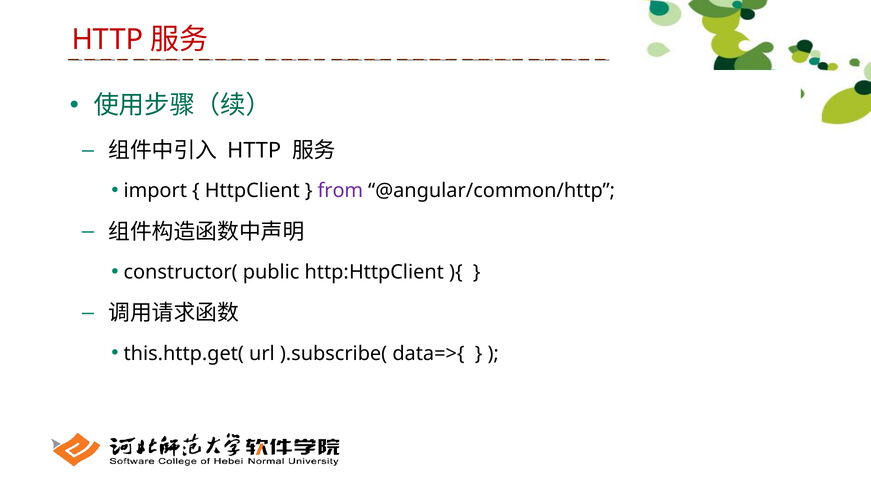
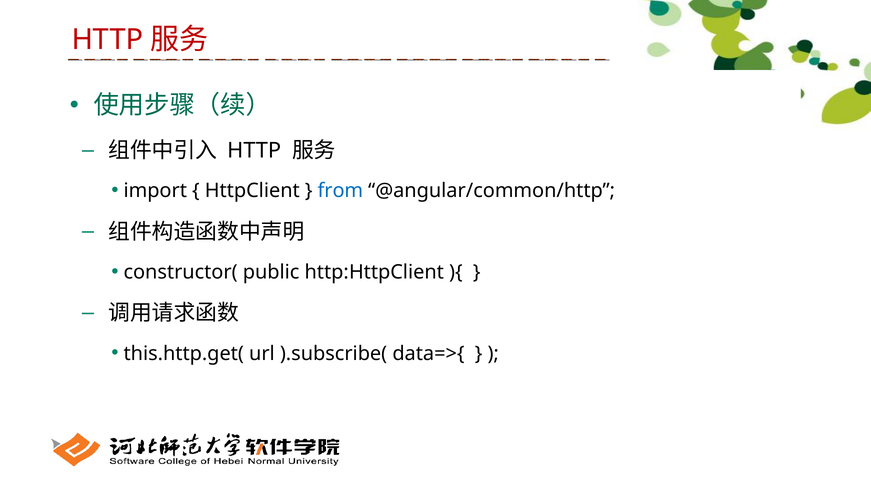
from colour: purple -> blue (340, 191)
